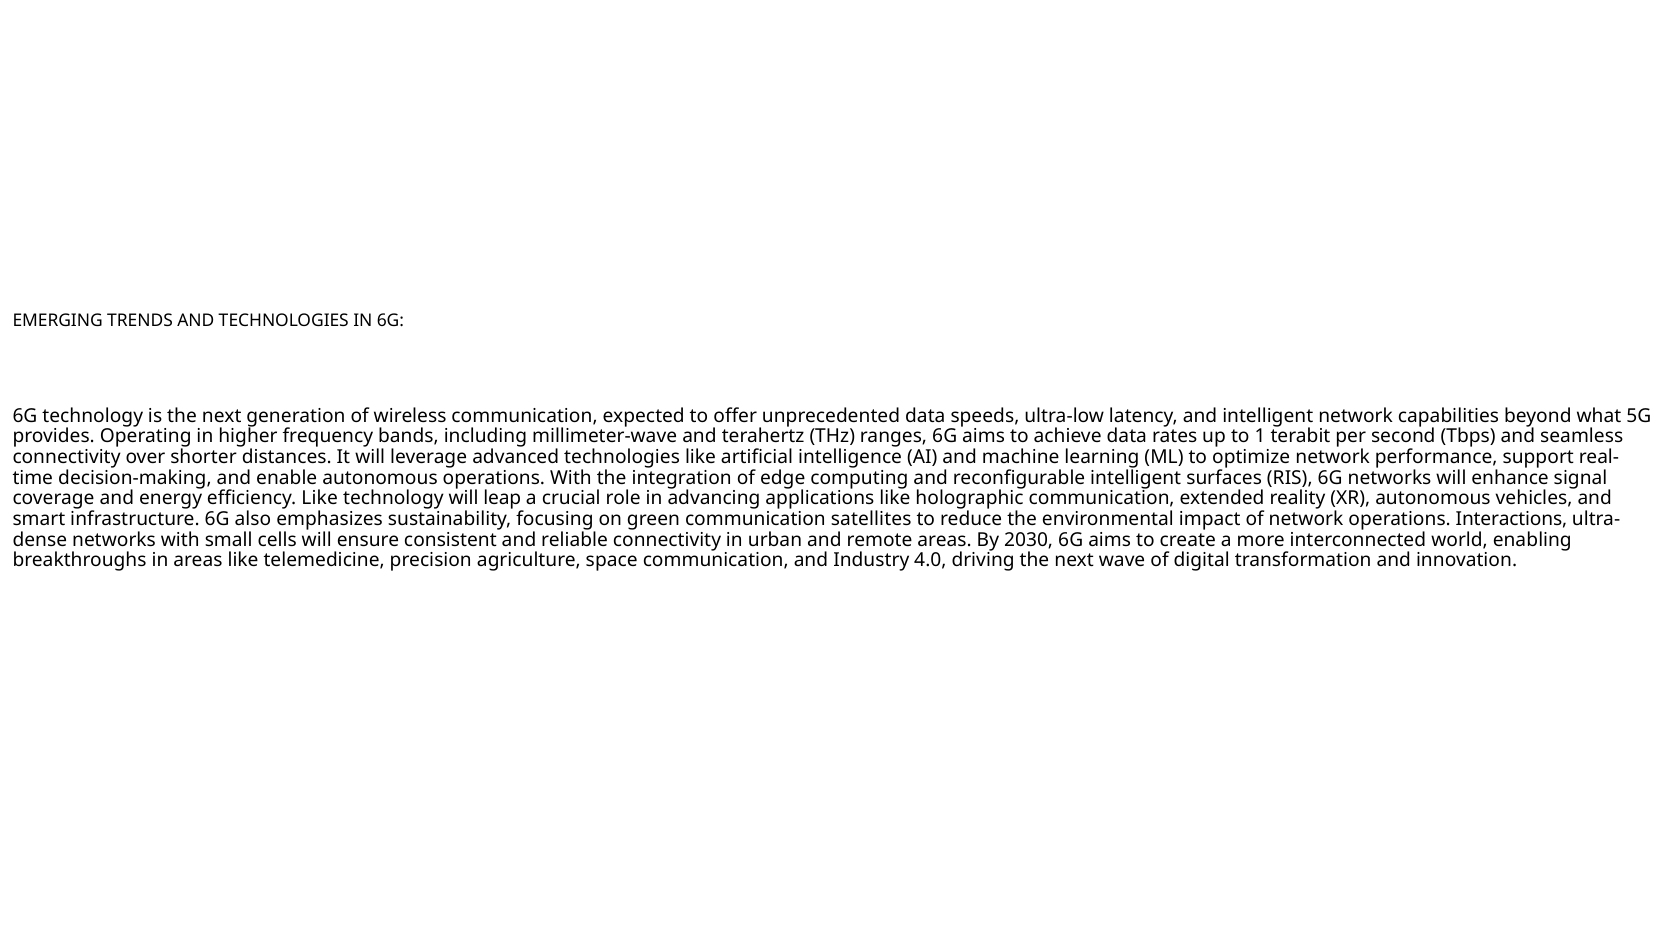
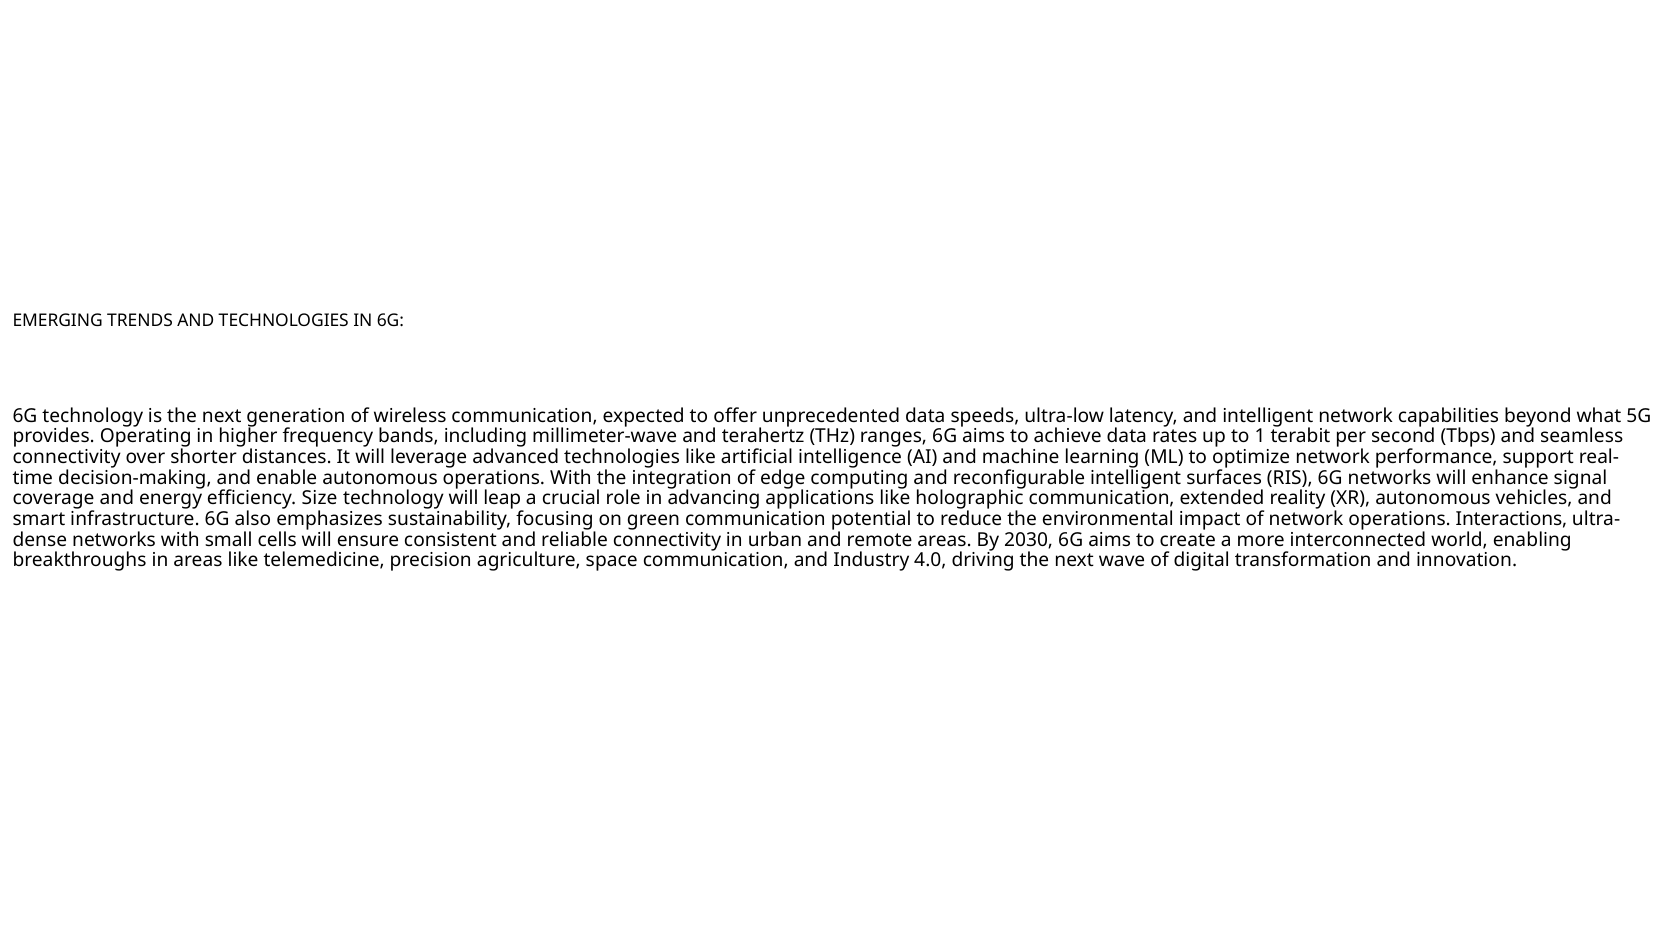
efficiency Like: Like -> Size (320, 499)
satellites: satellites -> potential (871, 520)
